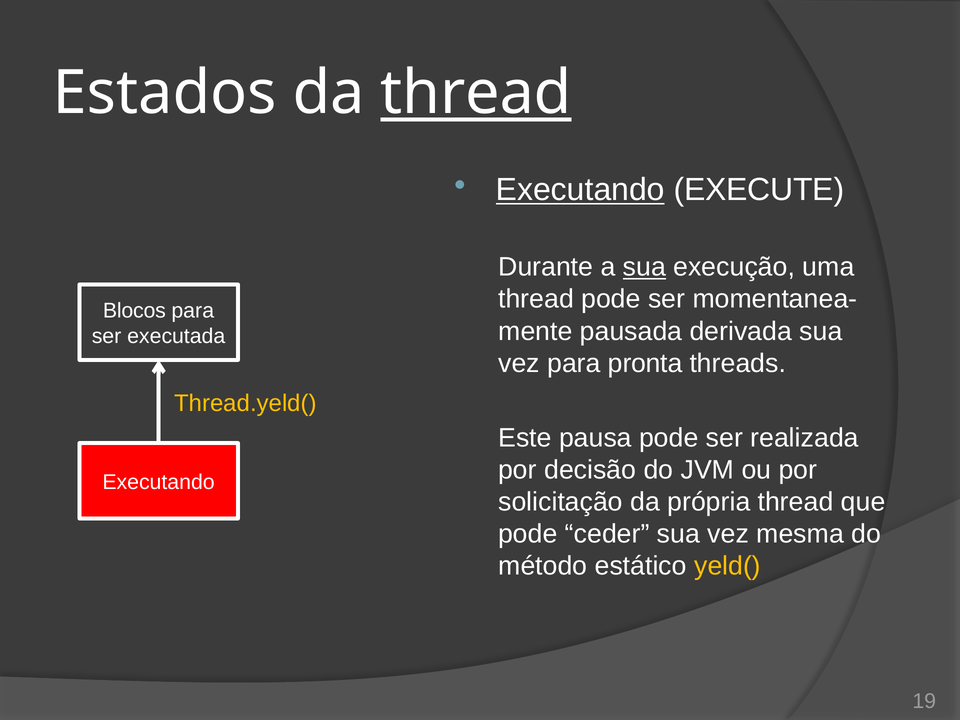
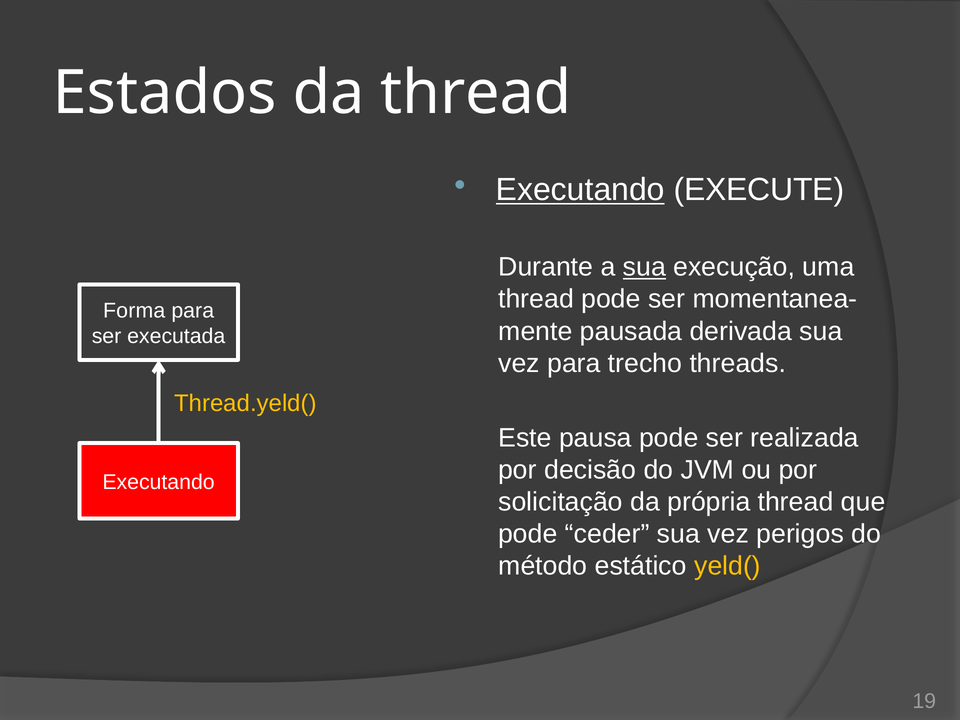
thread underline: present -> none (476, 93)
Blocos: Blocos -> Forma (134, 311)
pronta: pronta -> trecho (645, 363)
mesma: mesma -> perigos (800, 534)
